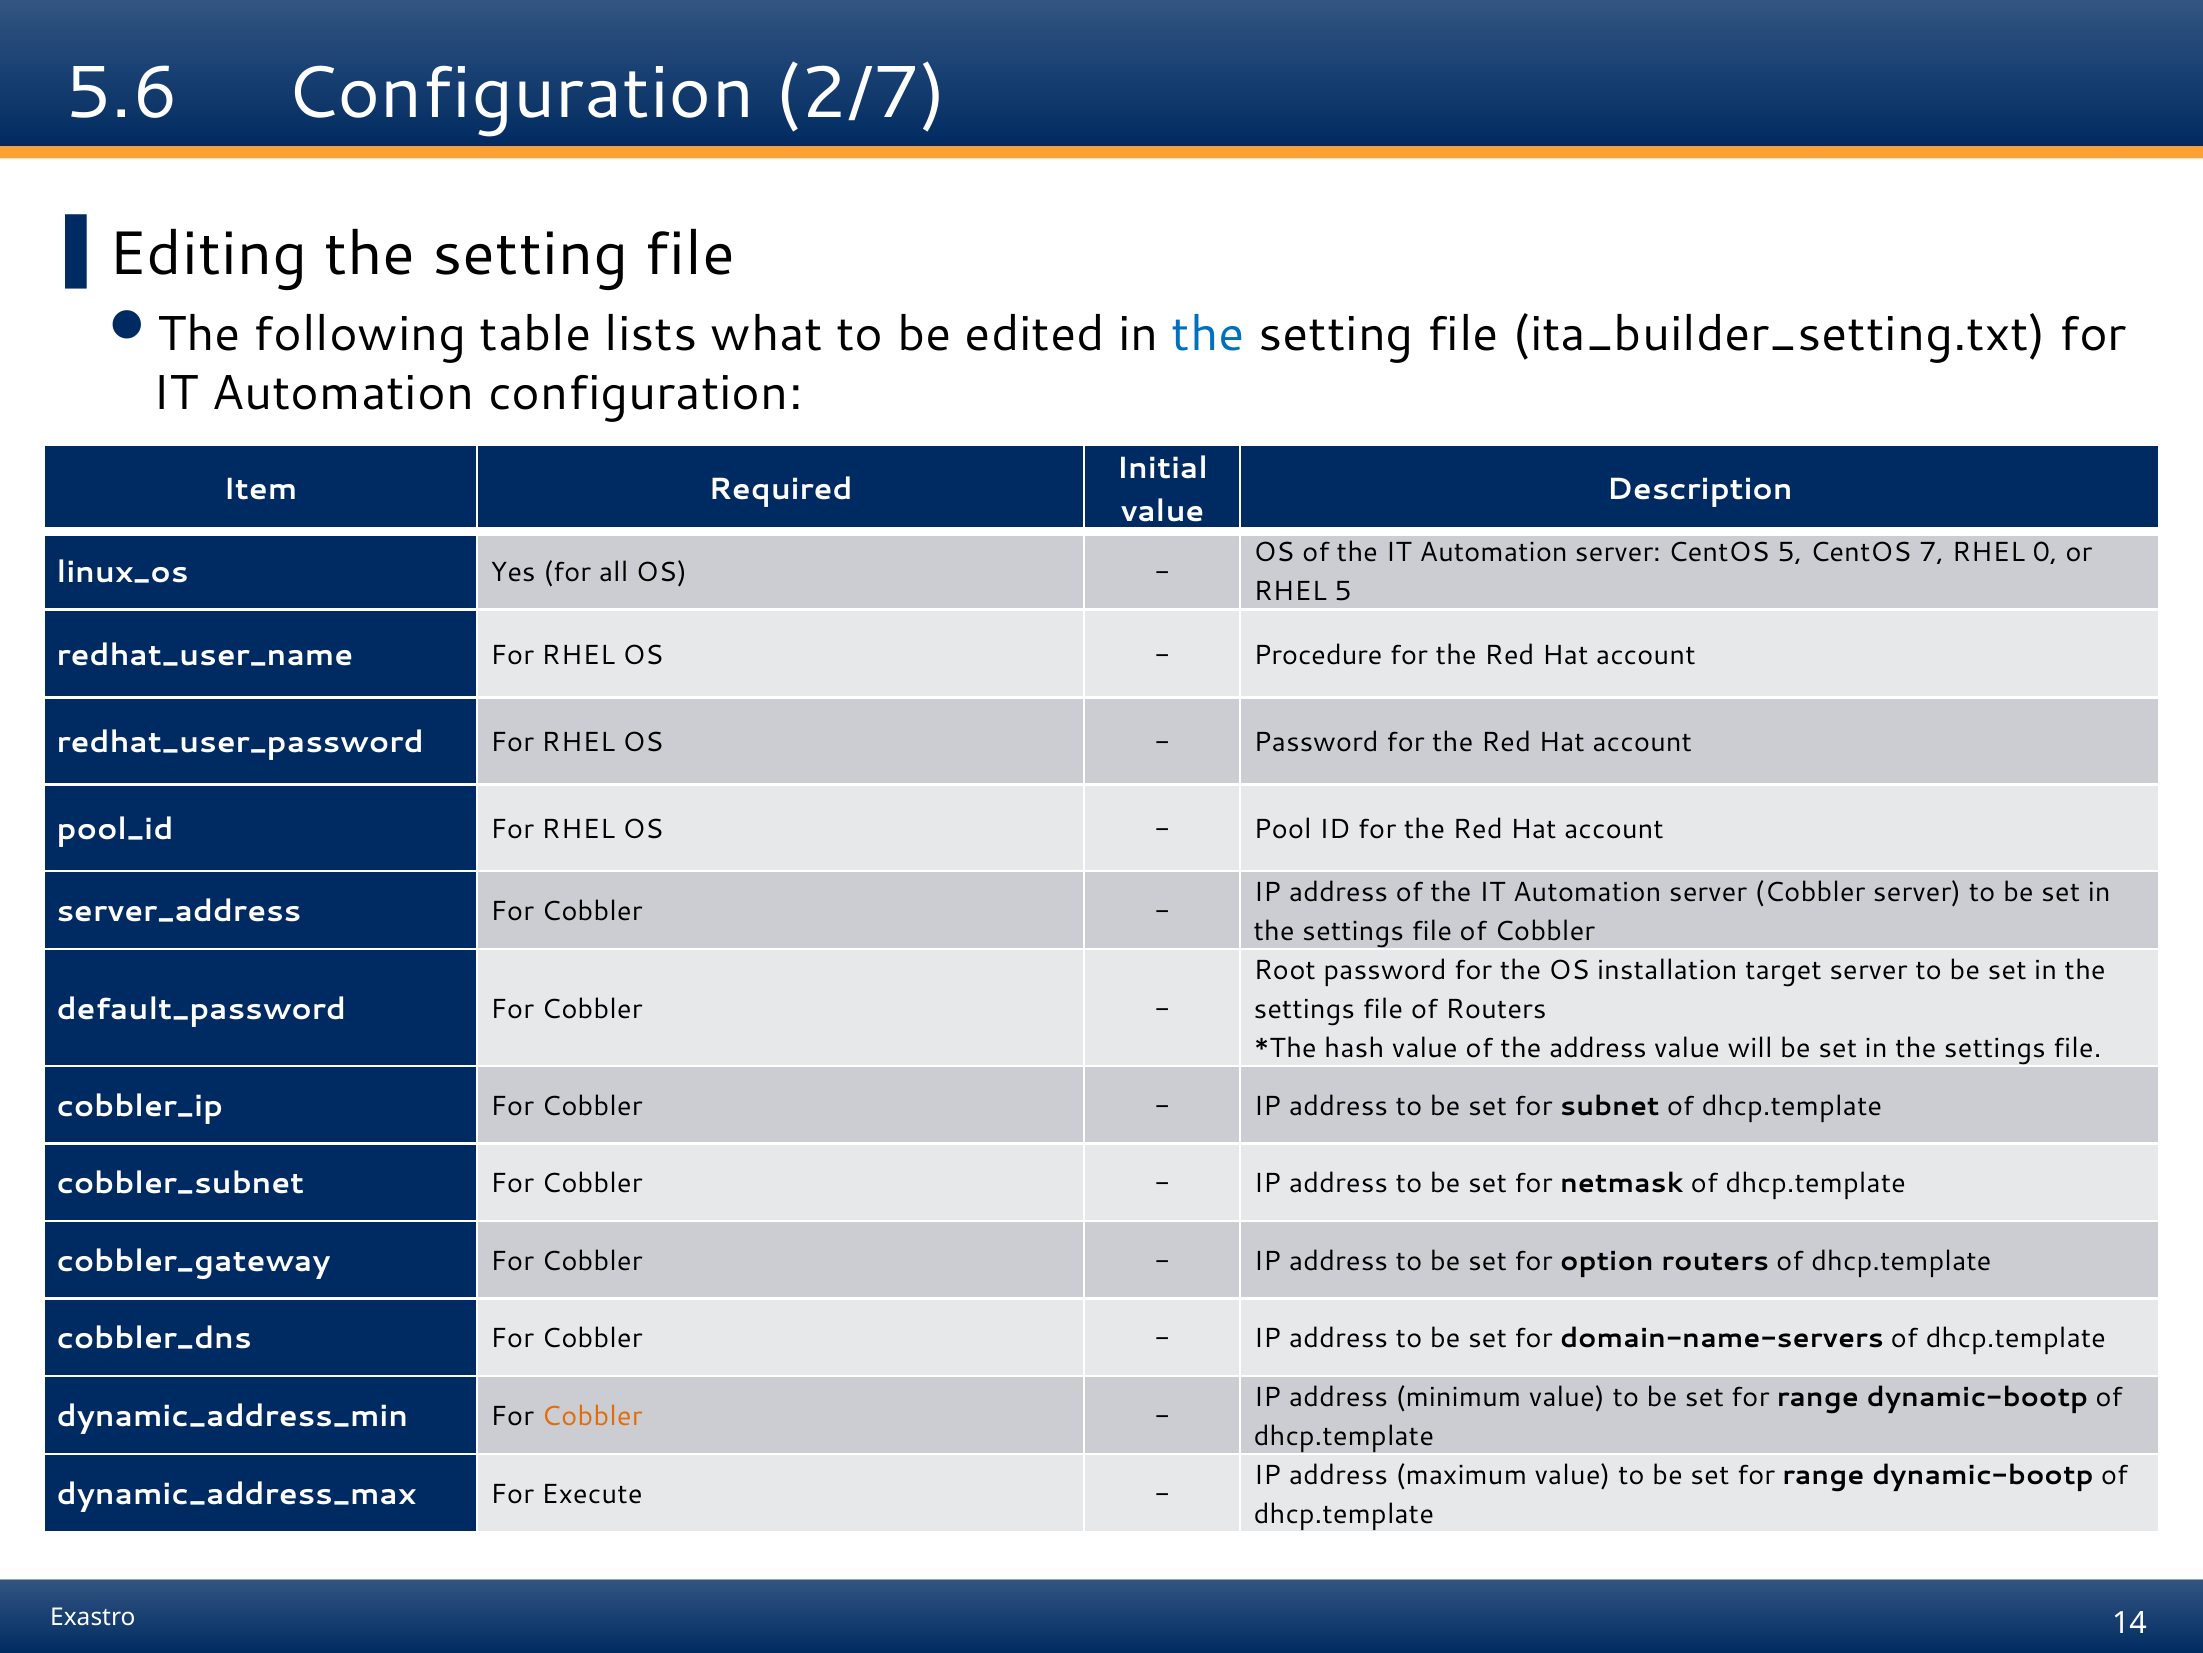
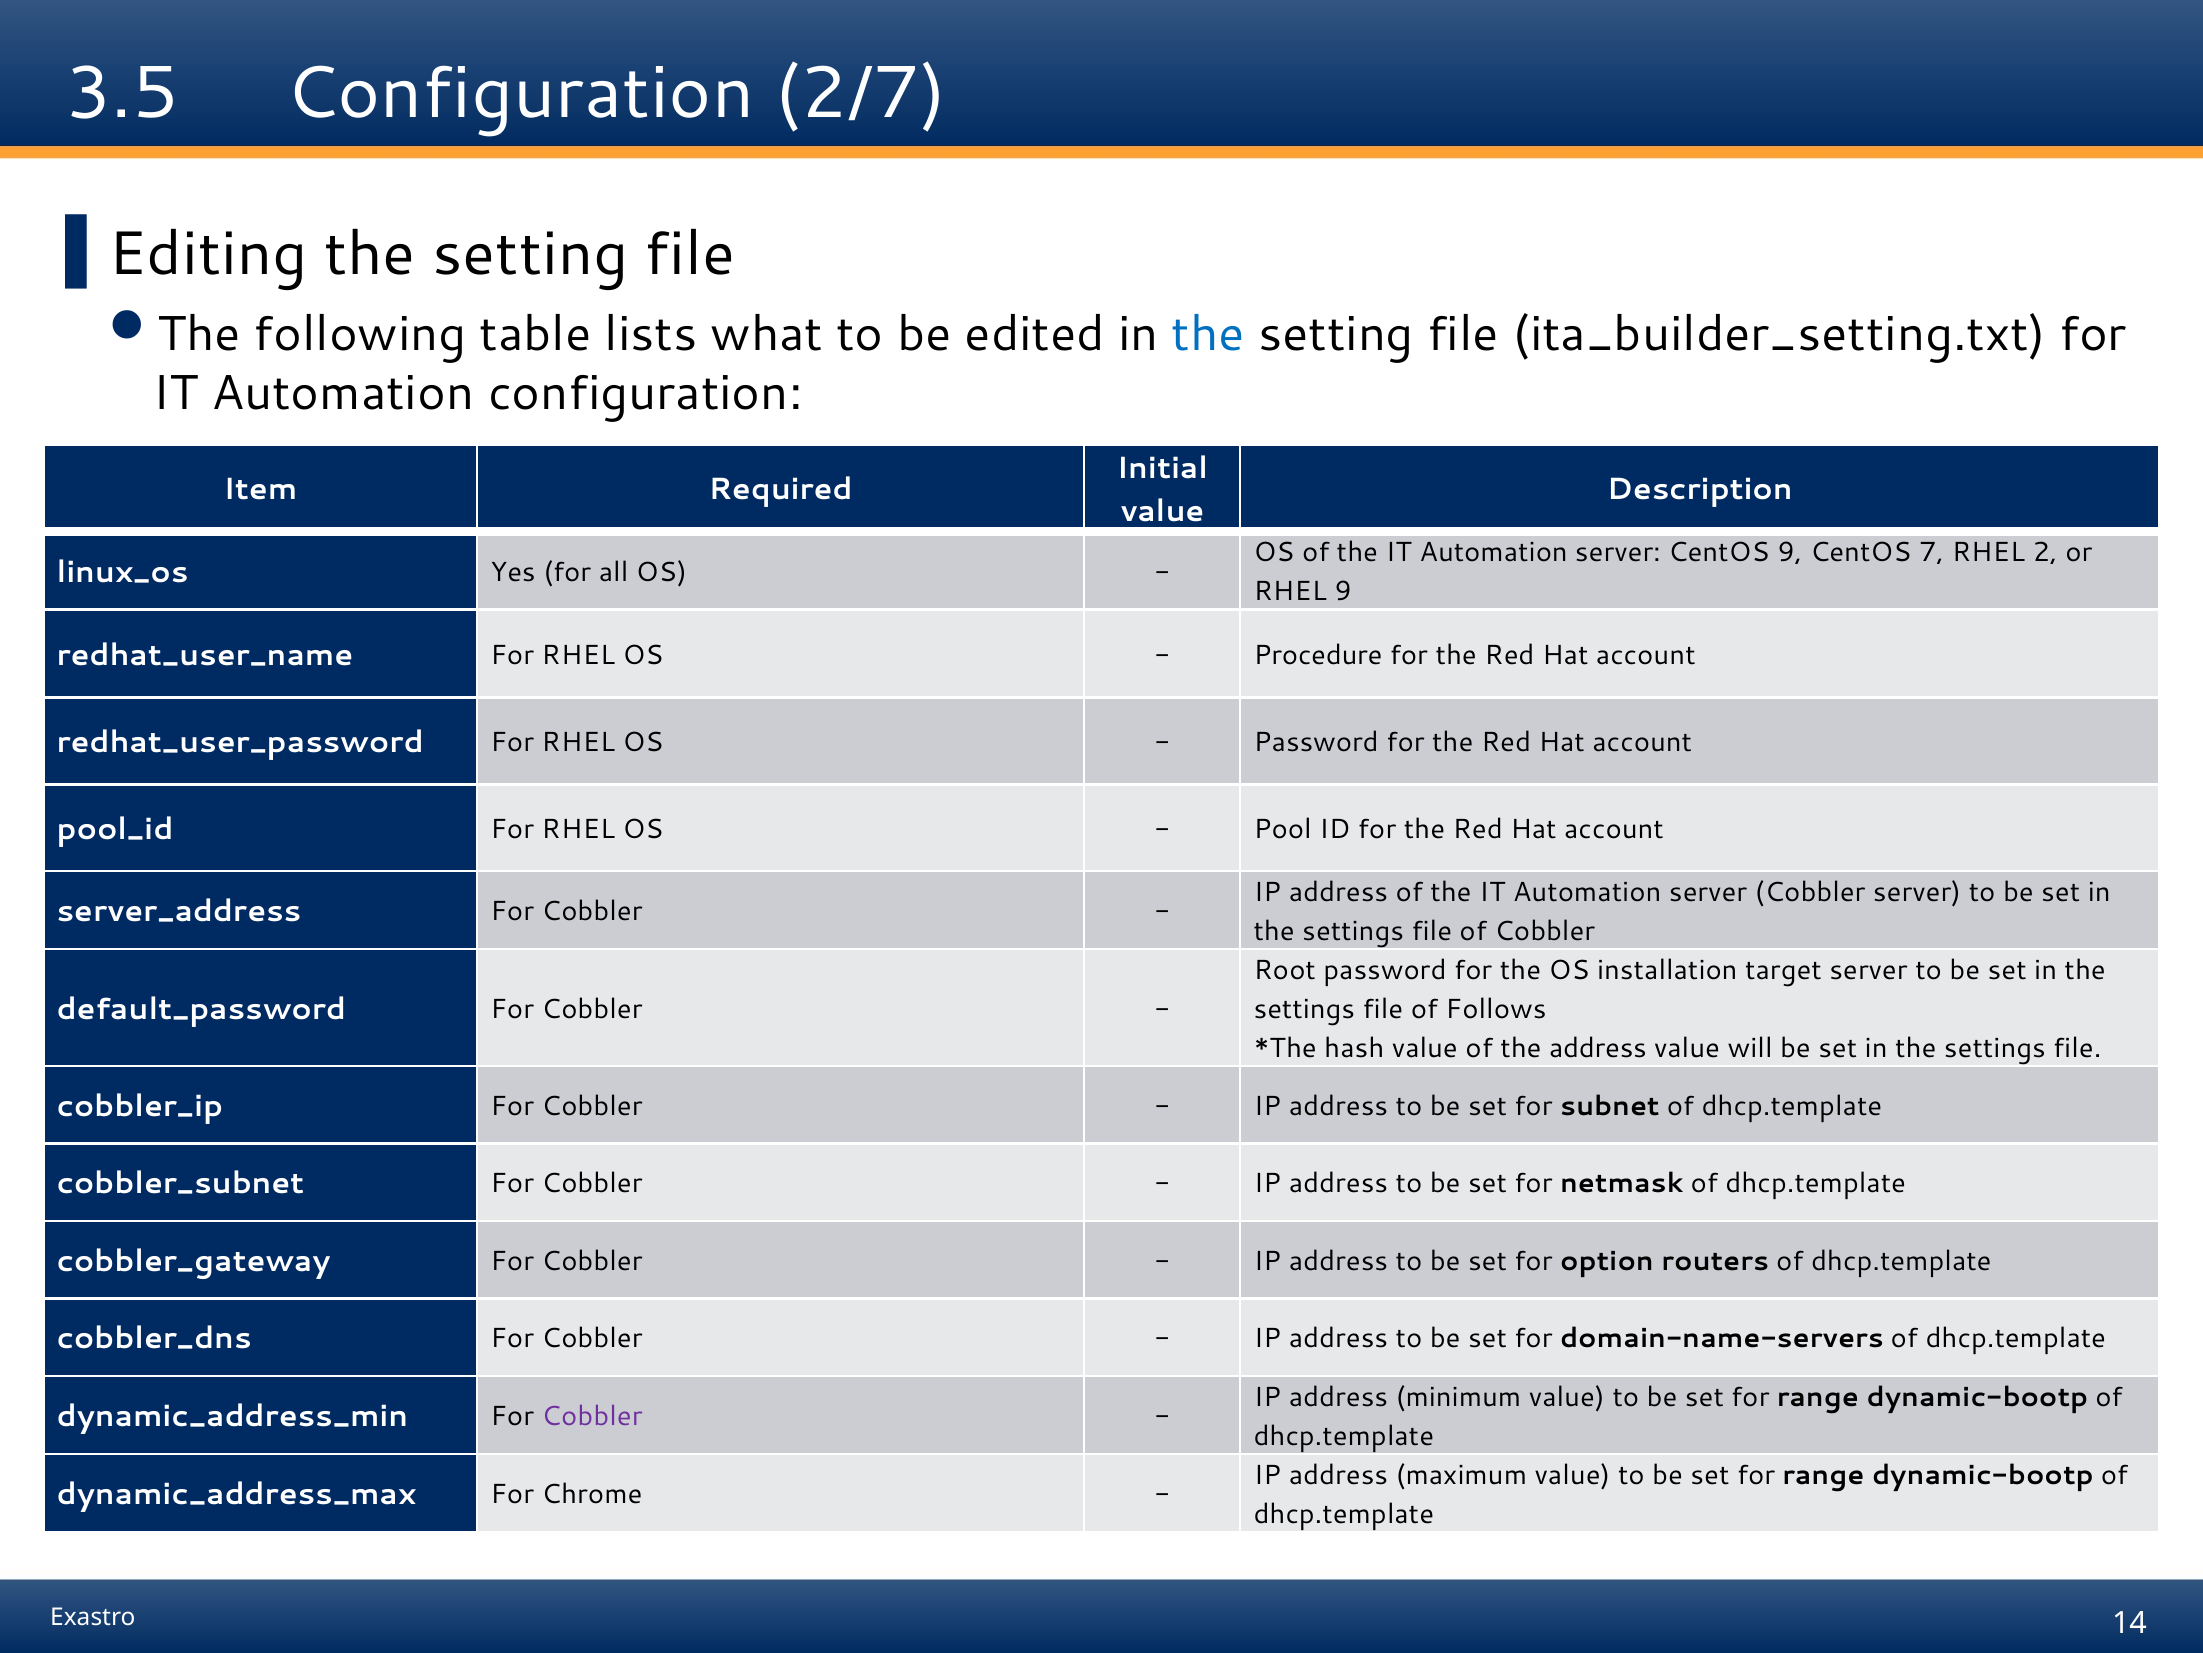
5.6: 5.6 -> 3.5 (122, 94)
CentOS 5: 5 -> 9 (1790, 552)
0: 0 -> 2 (2045, 552)
RHEL 5: 5 -> 9 (1343, 591)
of Routers: Routers -> Follows (1496, 1009)
Cobbler colour: orange -> purple (592, 1416)
Execute: Execute -> Chrome (592, 1494)
